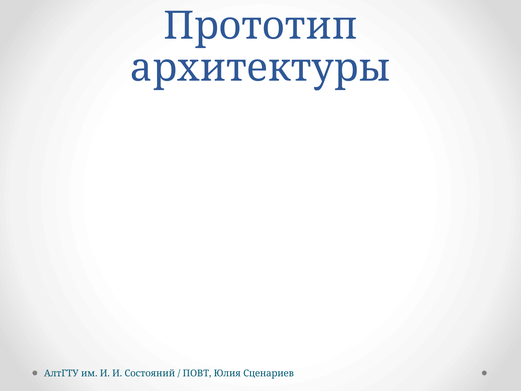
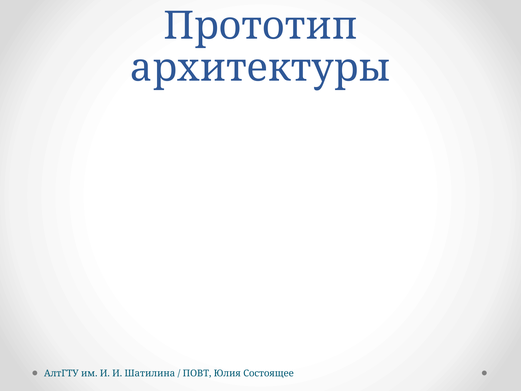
Состояний: Состояний -> Шатилина (150, 373)
Сценариев: Сценариев -> Состоящее (268, 373)
